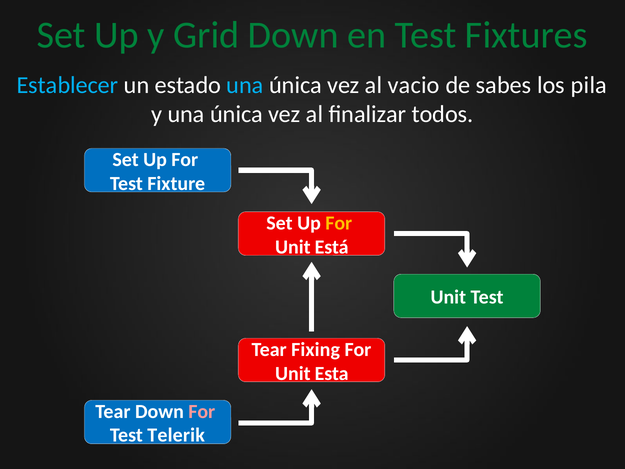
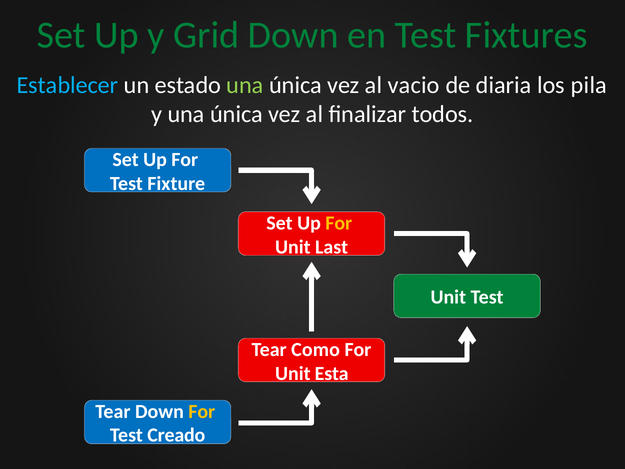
una colour: light blue -> light green (245, 85)
sabes: sabes -> diaria (504, 85)
Está: Está -> Last (332, 247)
Fixing: Fixing -> Como (316, 349)
For colour: pink -> yellow (202, 411)
Telerik: Telerik -> Creado (176, 435)
